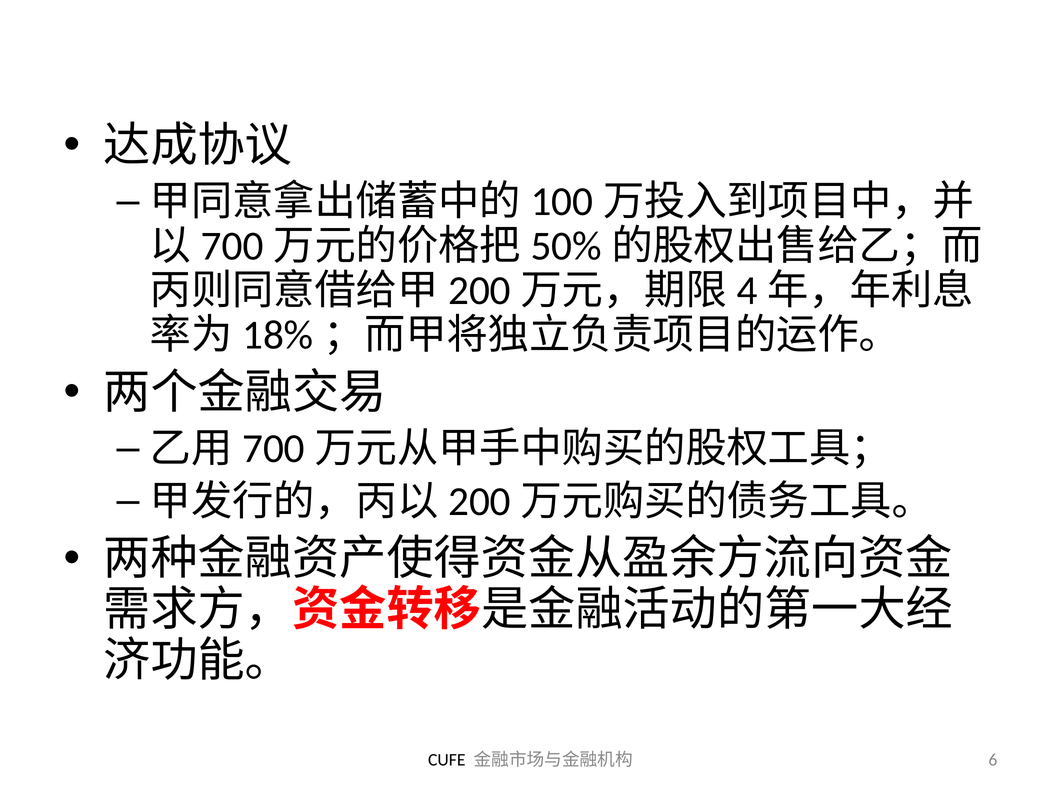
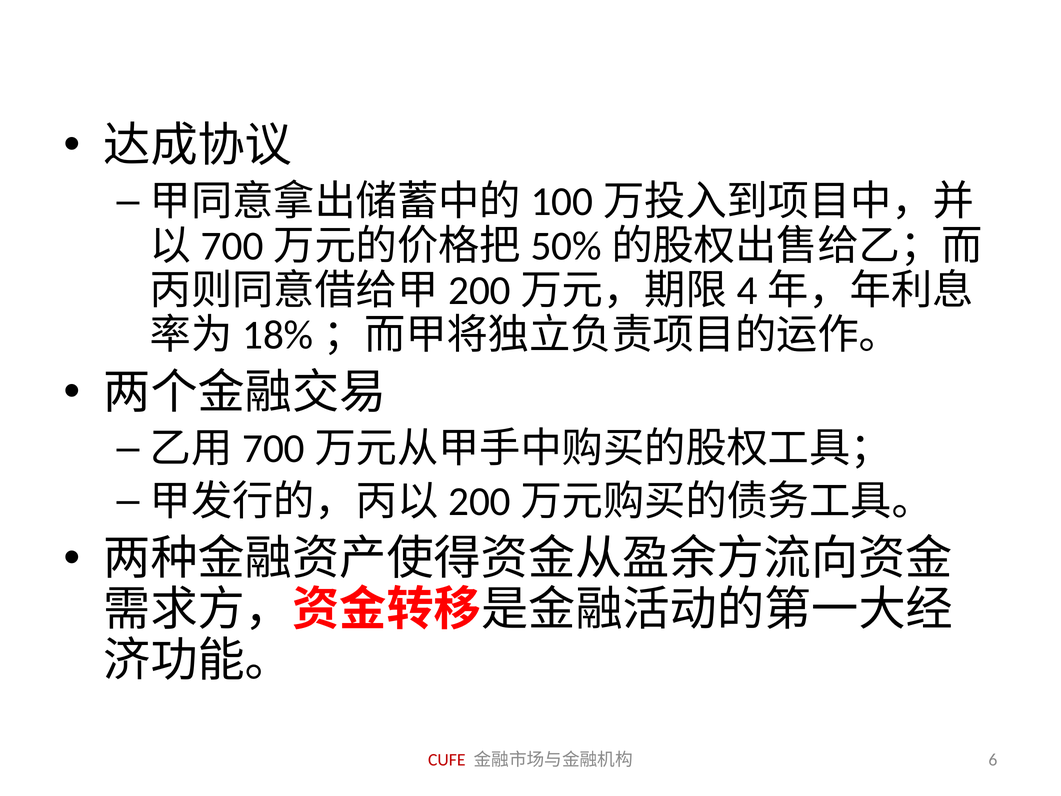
CUFE colour: black -> red (447, 760)
